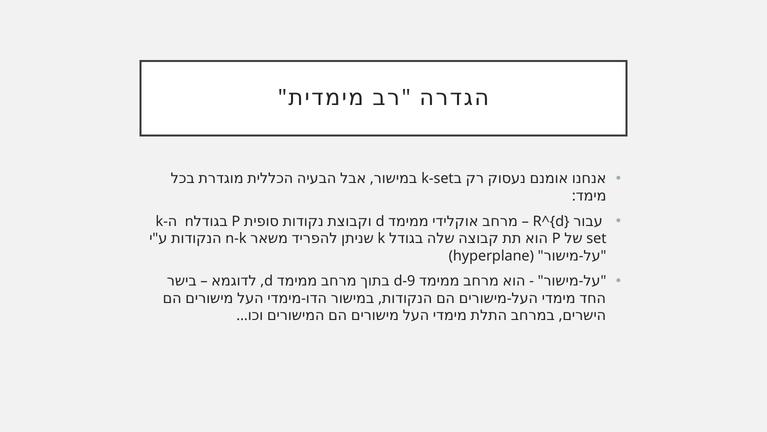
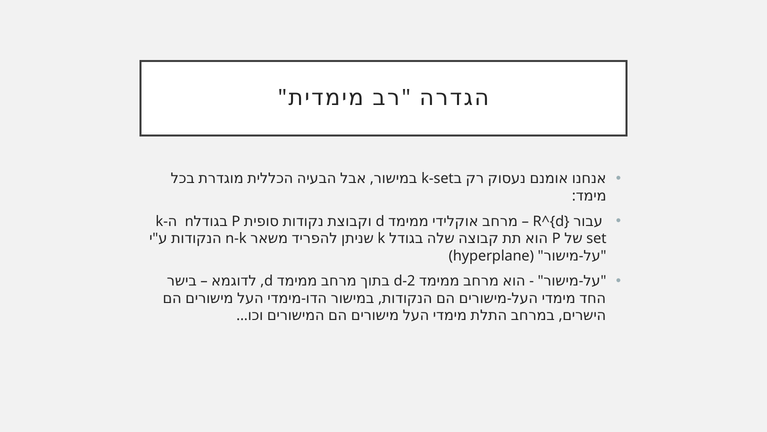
d-9: d-9 -> d-2 (404, 281)
